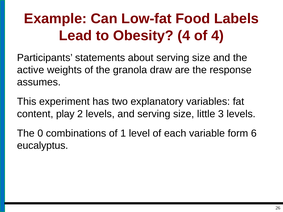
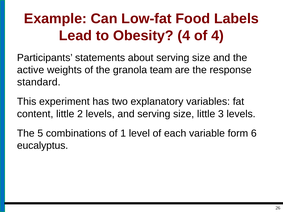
draw: draw -> team (161, 70)
assumes: assumes -> standard (39, 82)
content play: play -> little (65, 114)
0: 0 -> 5 (40, 133)
